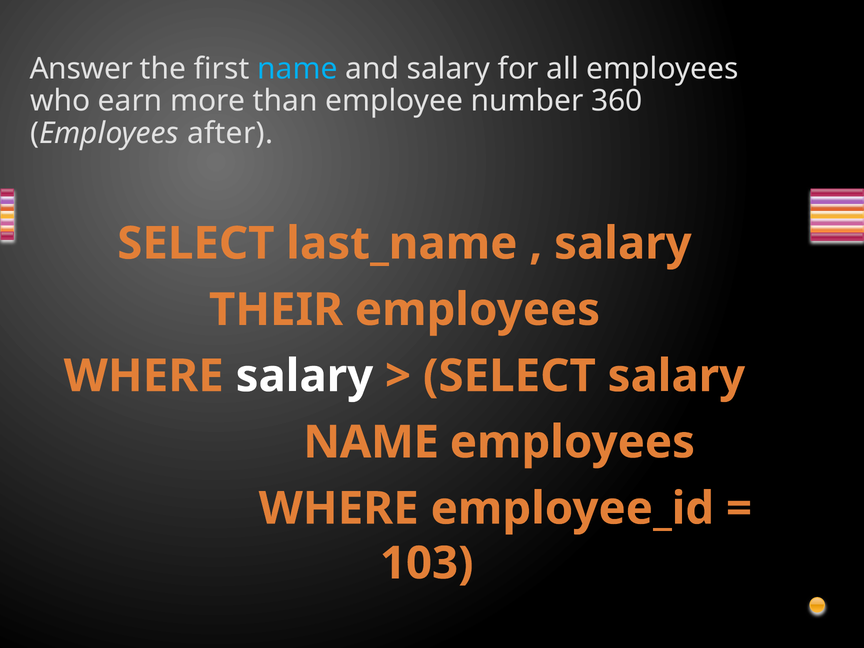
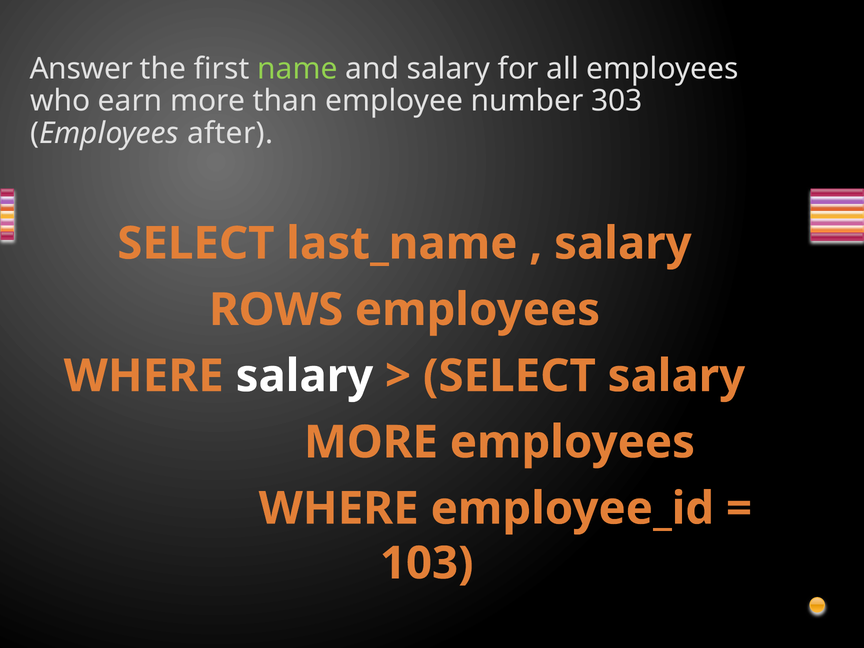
name colour: light blue -> light green (297, 69)
360: 360 -> 303 (617, 101)
THEIR: THEIR -> ROWS (276, 310)
NAME: NAME -> MORE (371, 442)
